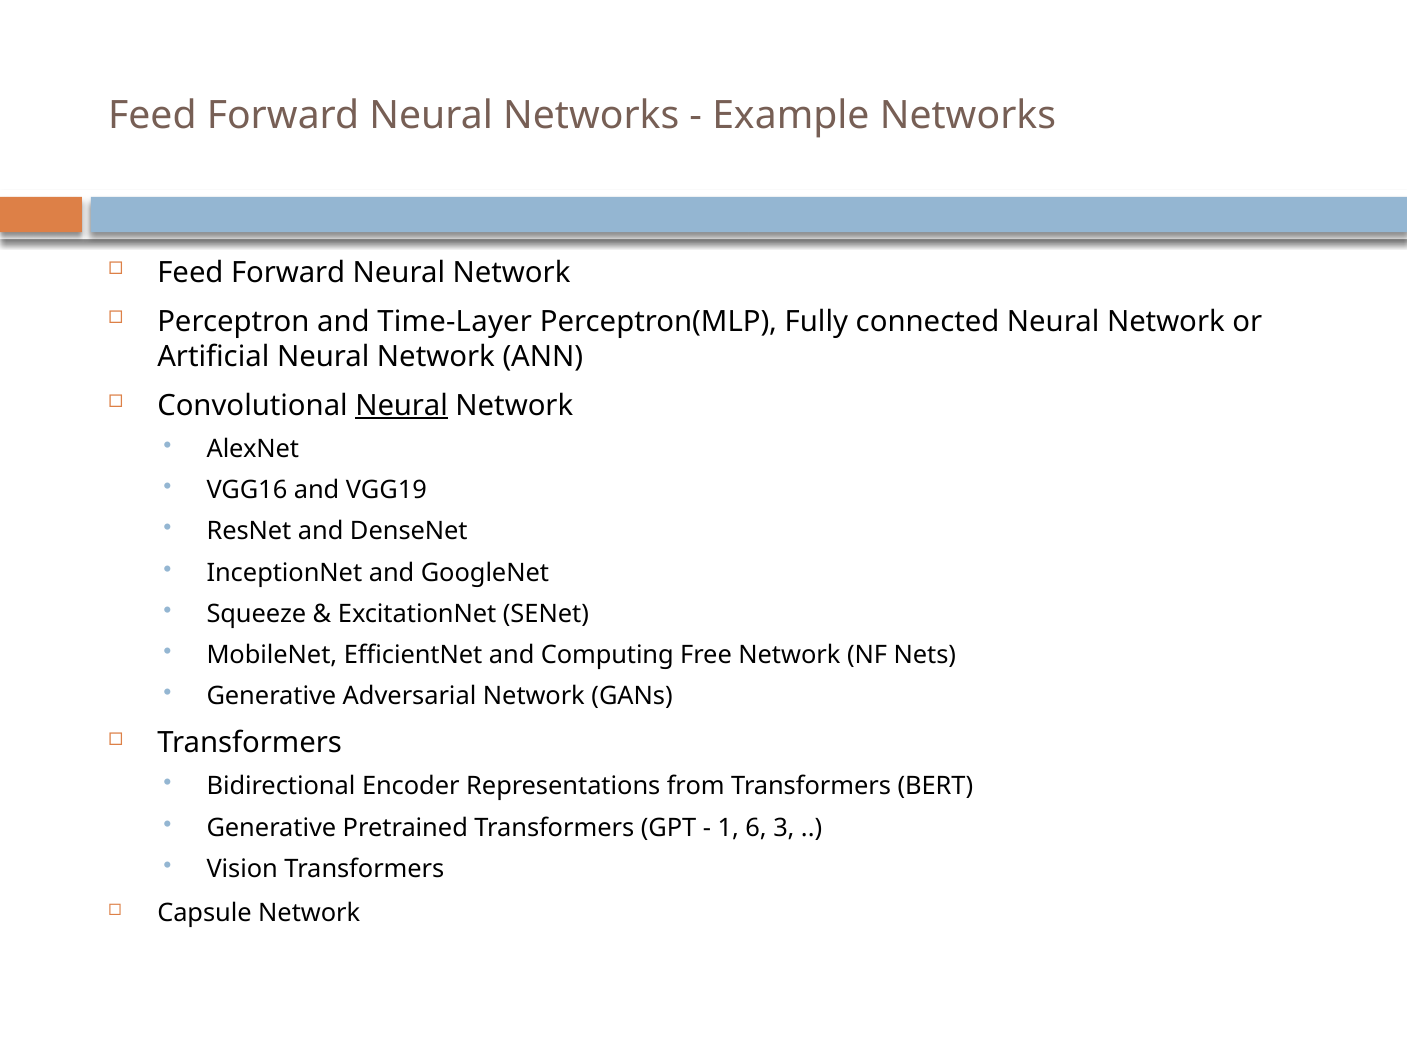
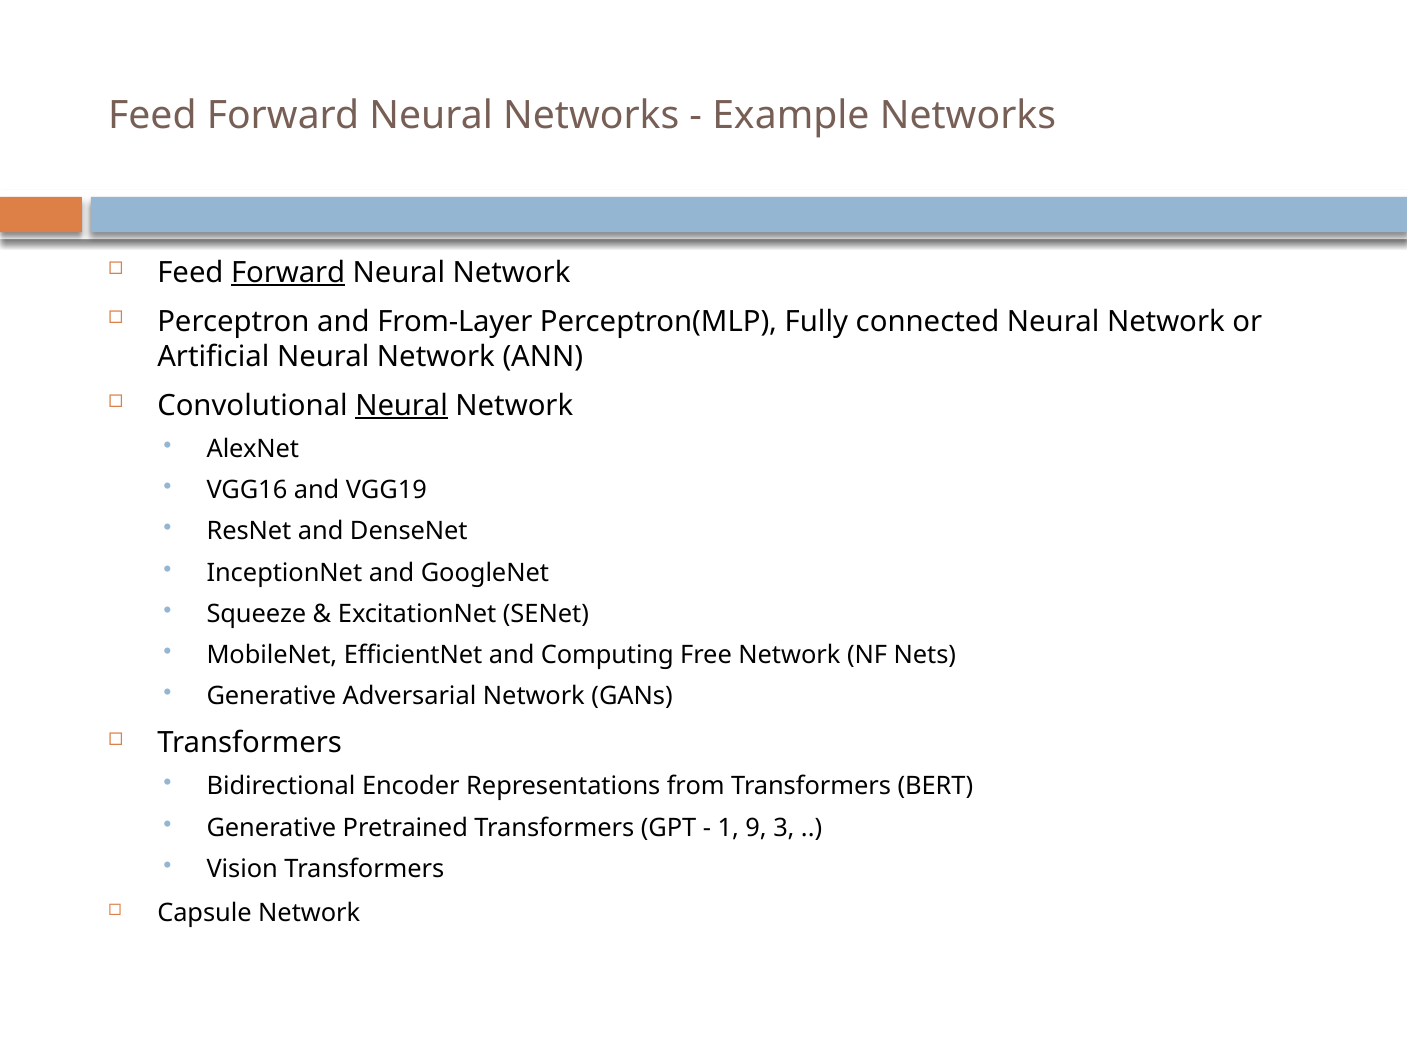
Forward underline: none -> present (288, 273)
Time-Layer: Time-Layer -> From-Layer (455, 322)
6: 6 -> 9 (756, 828)
